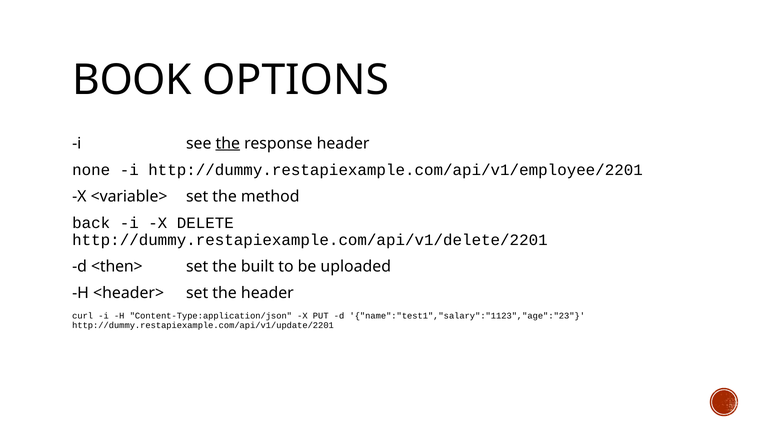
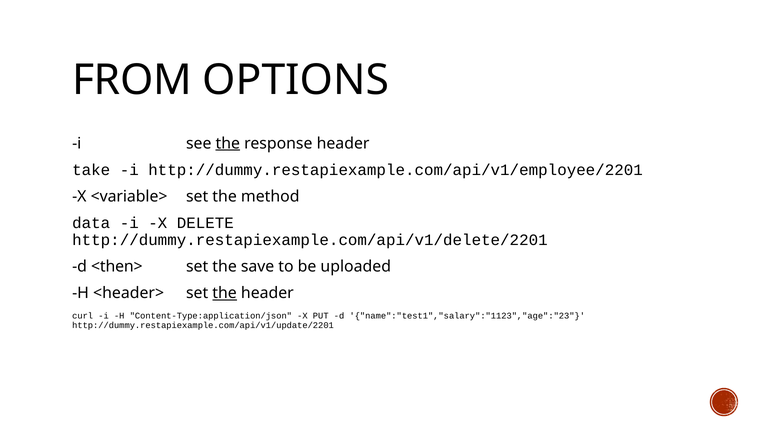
BOOK: BOOK -> FROM (132, 80)
none: none -> take (91, 170)
back: back -> data (91, 223)
built: built -> save (258, 267)
the underline: none -> present (225, 293)
